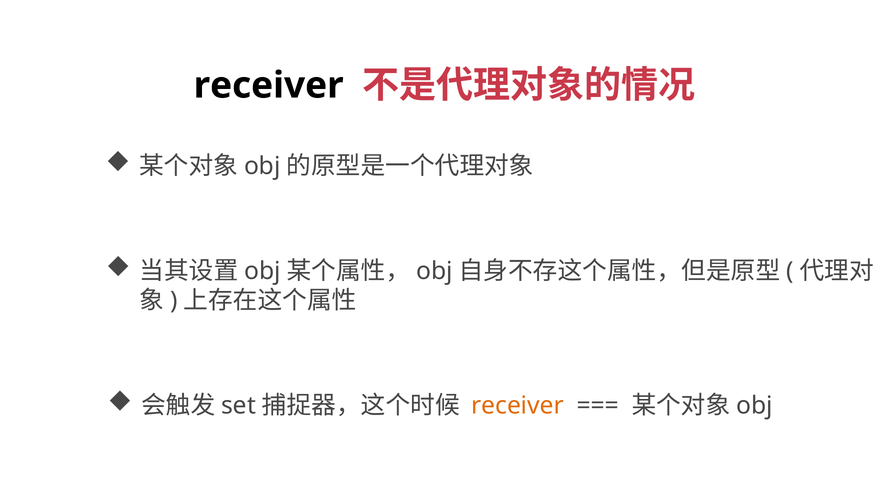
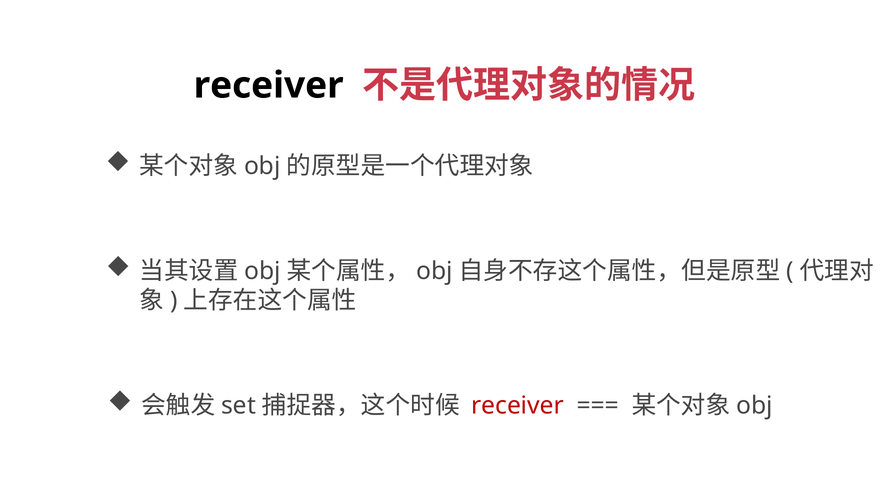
receiver colour: orange -> red (518, 406)
